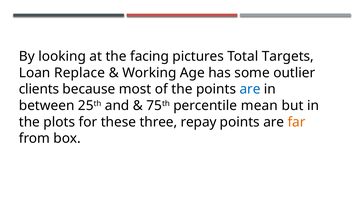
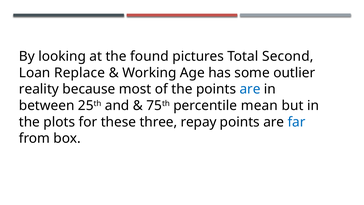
facing: facing -> found (149, 56)
Targets: Targets -> Second (288, 56)
clients: clients -> reality (39, 89)
far colour: orange -> blue (297, 122)
